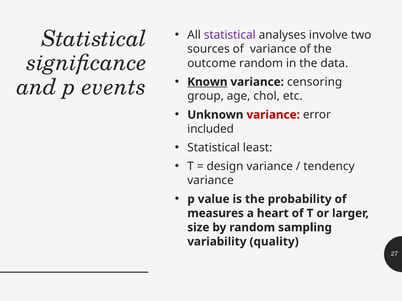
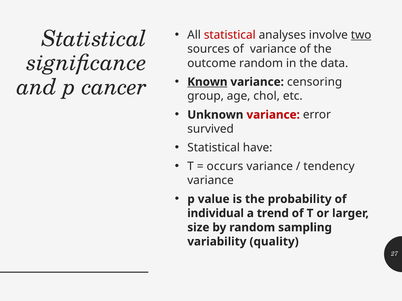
statistical colour: purple -> red (230, 35)
two underline: none -> present (361, 35)
events: events -> cancer (114, 87)
included: included -> survived (211, 129)
least: least -> have (258, 148)
design: design -> occurs (225, 167)
measures: measures -> individual (216, 214)
heart: heart -> trend (273, 214)
